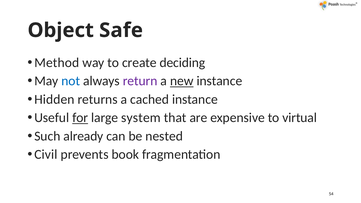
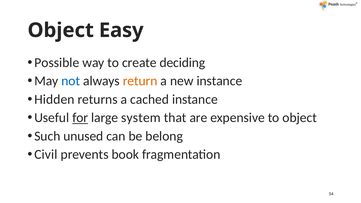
Safe: Safe -> Easy (121, 30)
Method: Method -> Possible (57, 63)
return colour: purple -> orange (140, 81)
new underline: present -> none (182, 81)
to virtual: virtual -> object (300, 118)
already: already -> unused (83, 136)
nested: nested -> belong (164, 136)
